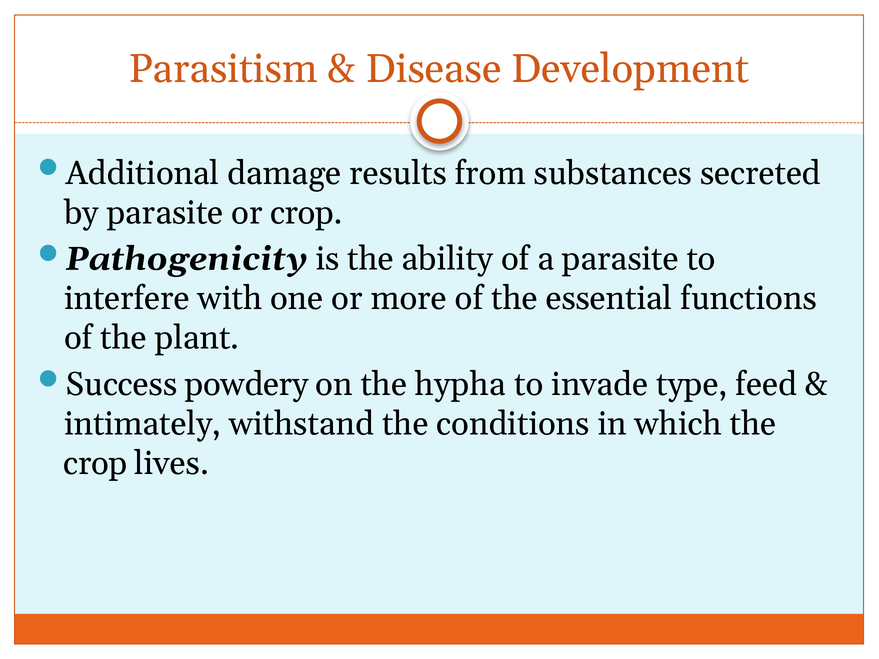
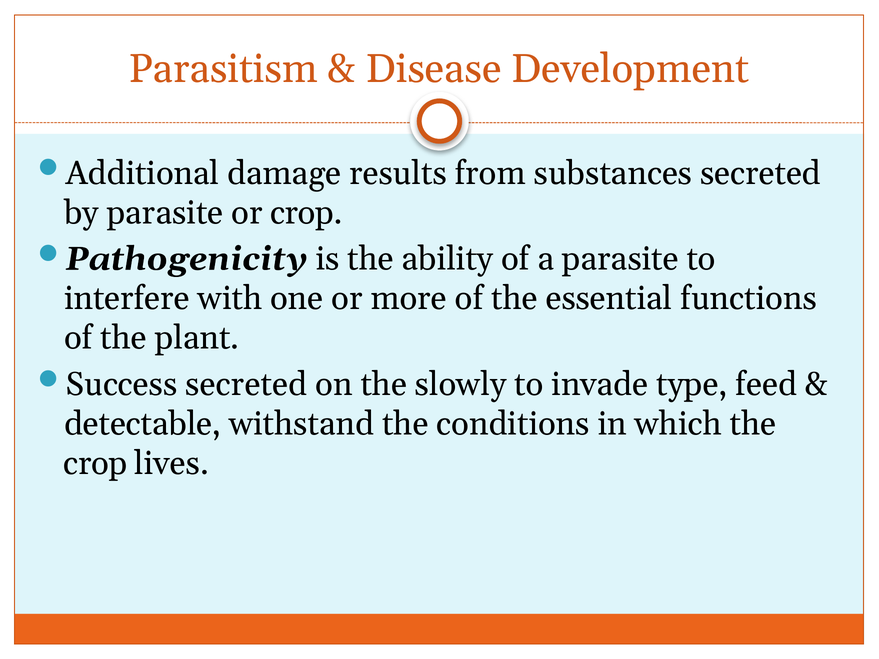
Success powdery: powdery -> secreted (246, 384)
hypha: hypha -> slowly (461, 384)
intimately: intimately -> detectable (143, 424)
